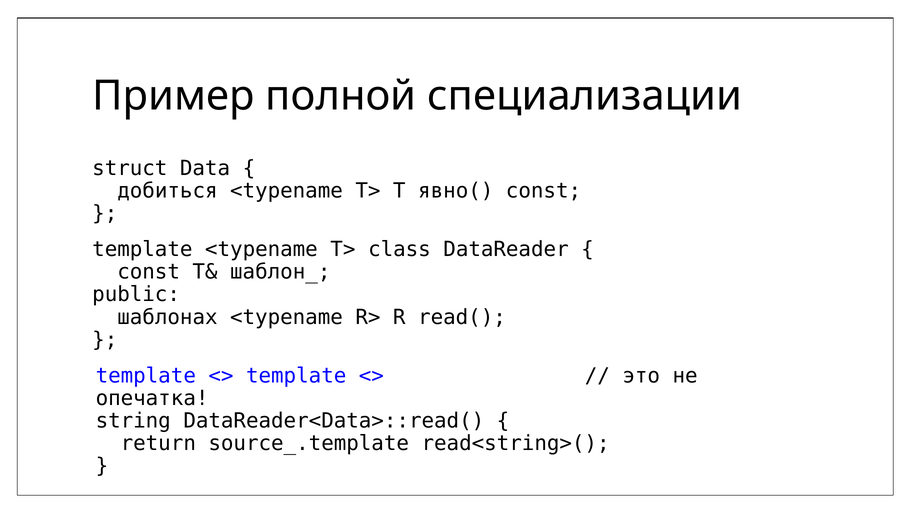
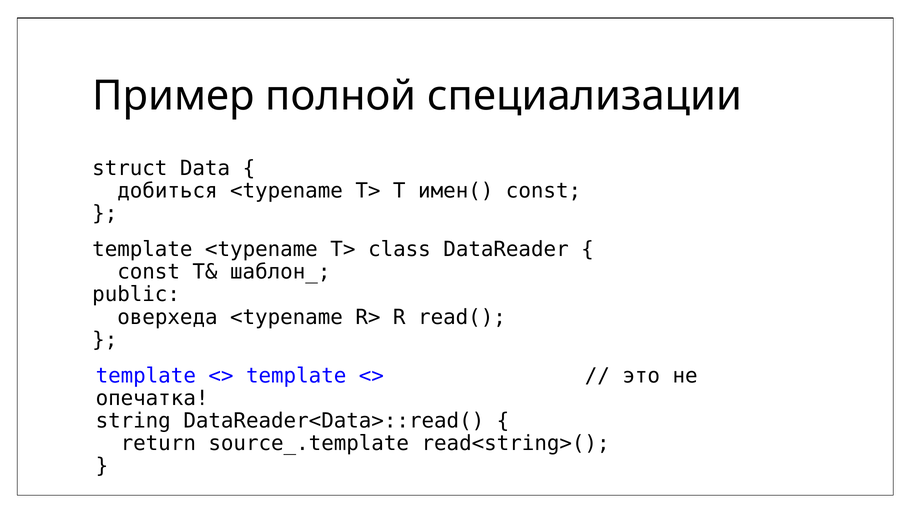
явно(: явно( -> имен( (456, 191)
шаблонах: шаблонах -> оверхеда (167, 317)
